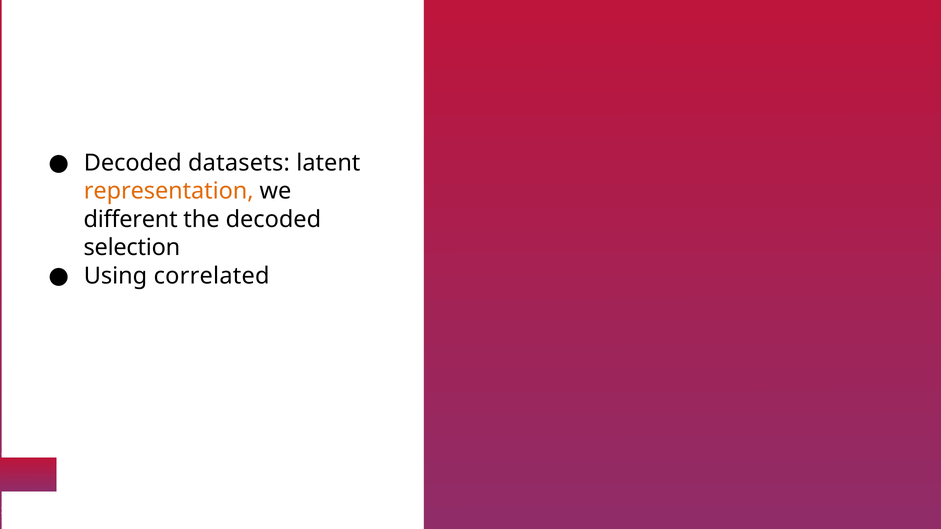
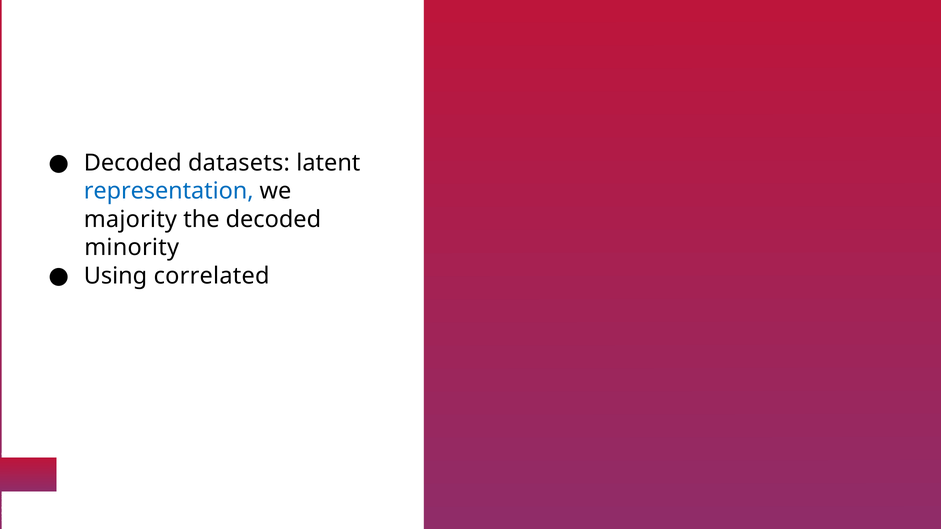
representation colour: orange -> blue (169, 191)
different: different -> majority (130, 220)
selection: selection -> minority (132, 248)
